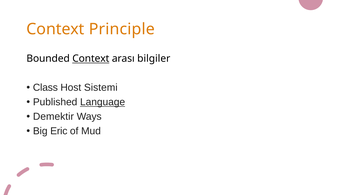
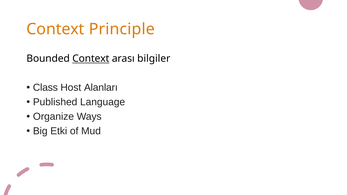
Sistemi: Sistemi -> Alanları (101, 88)
Language underline: present -> none (103, 102)
Demektir: Demektir -> Organize (53, 117)
Eric: Eric -> Etki (59, 131)
